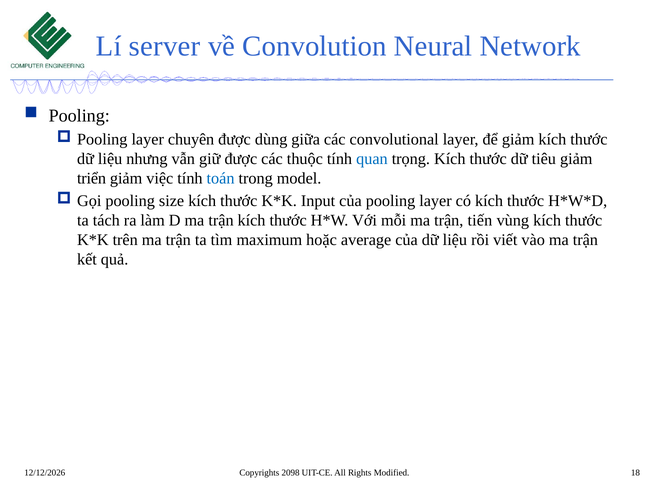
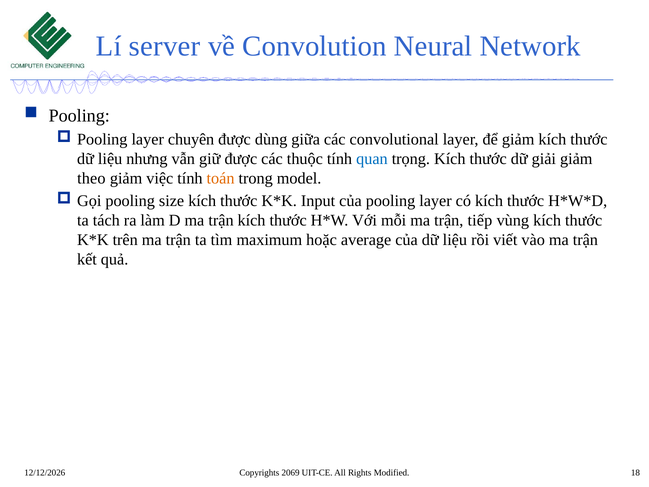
tiêu: tiêu -> giải (544, 159)
triển: triển -> theo (91, 178)
toán colour: blue -> orange (221, 178)
tiến: tiến -> tiếp (480, 220)
2098: 2098 -> 2069 (291, 472)
